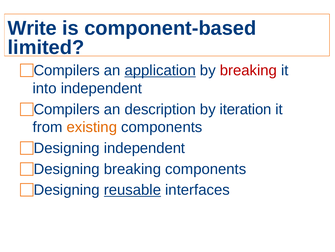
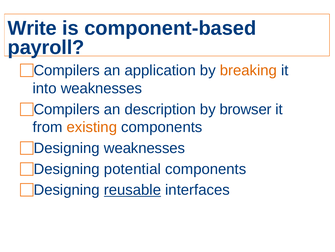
limited: limited -> payroll (46, 47)
application underline: present -> none (160, 70)
breaking colour: red -> orange (248, 70)
into independent: independent -> weaknesses (101, 88)
iteration: iteration -> browser (246, 109)
Designing independent: independent -> weaknesses (145, 148)
Designing breaking: breaking -> potential (132, 169)
